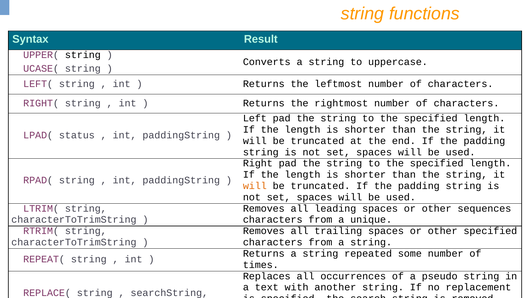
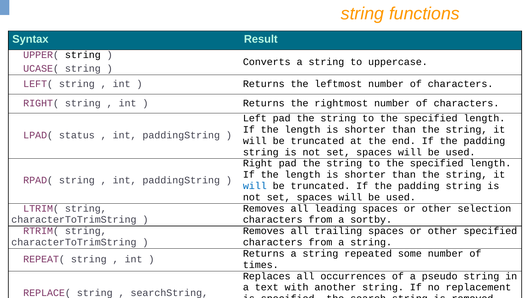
will colour: orange -> blue (255, 186)
sequences: sequences -> selection (484, 209)
unique: unique -> sortby (371, 220)
